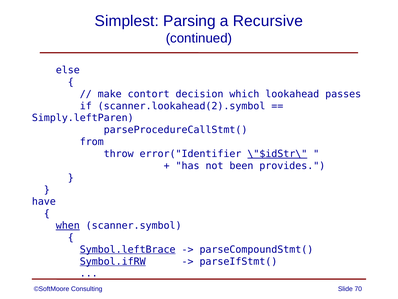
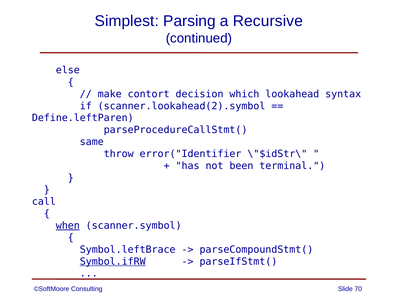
passes: passes -> syntax (343, 94)
Simply.leftParen: Simply.leftParen -> Define.leftParen (83, 118)
from: from -> same (92, 142)
\"$idStr\ underline: present -> none (277, 154)
provides: provides -> terminal (292, 166)
have: have -> call (44, 201)
Symbol.leftBrace underline: present -> none (128, 249)
